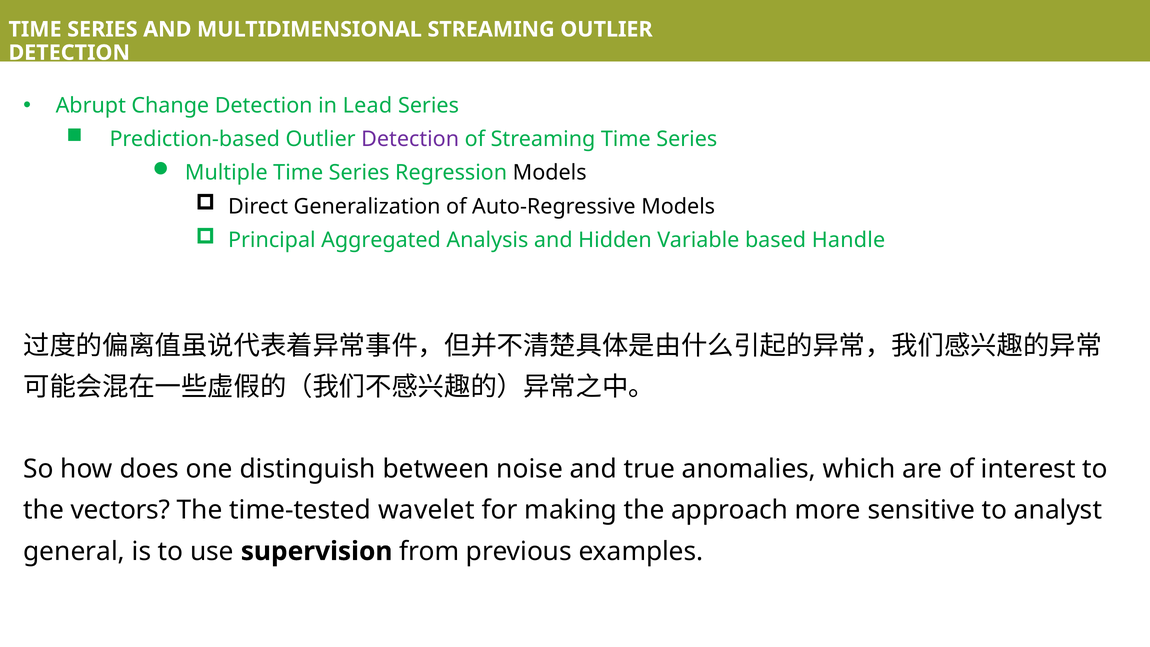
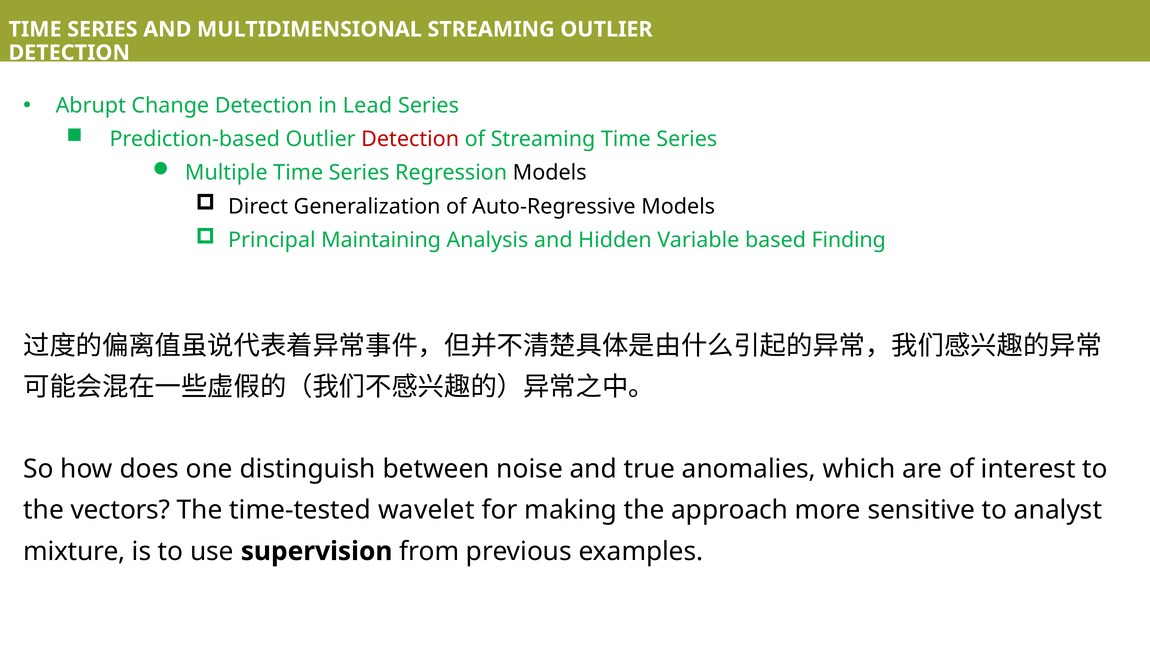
Detection colour: purple -> red (410, 139)
Aggregated: Aggregated -> Maintaining (381, 240)
Handle: Handle -> Finding (849, 240)
general: general -> mixture (74, 551)
